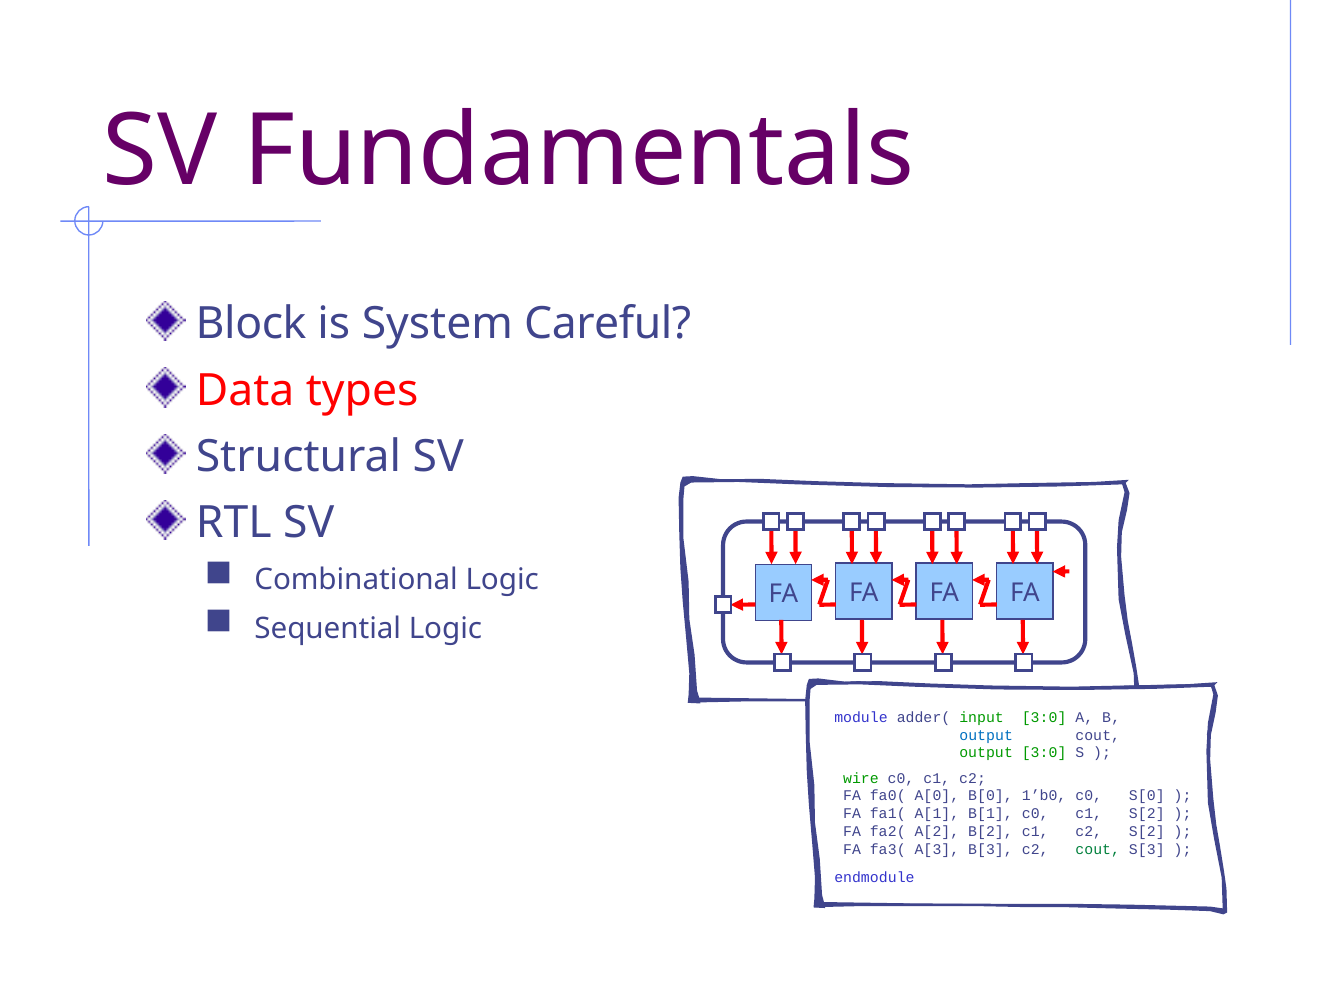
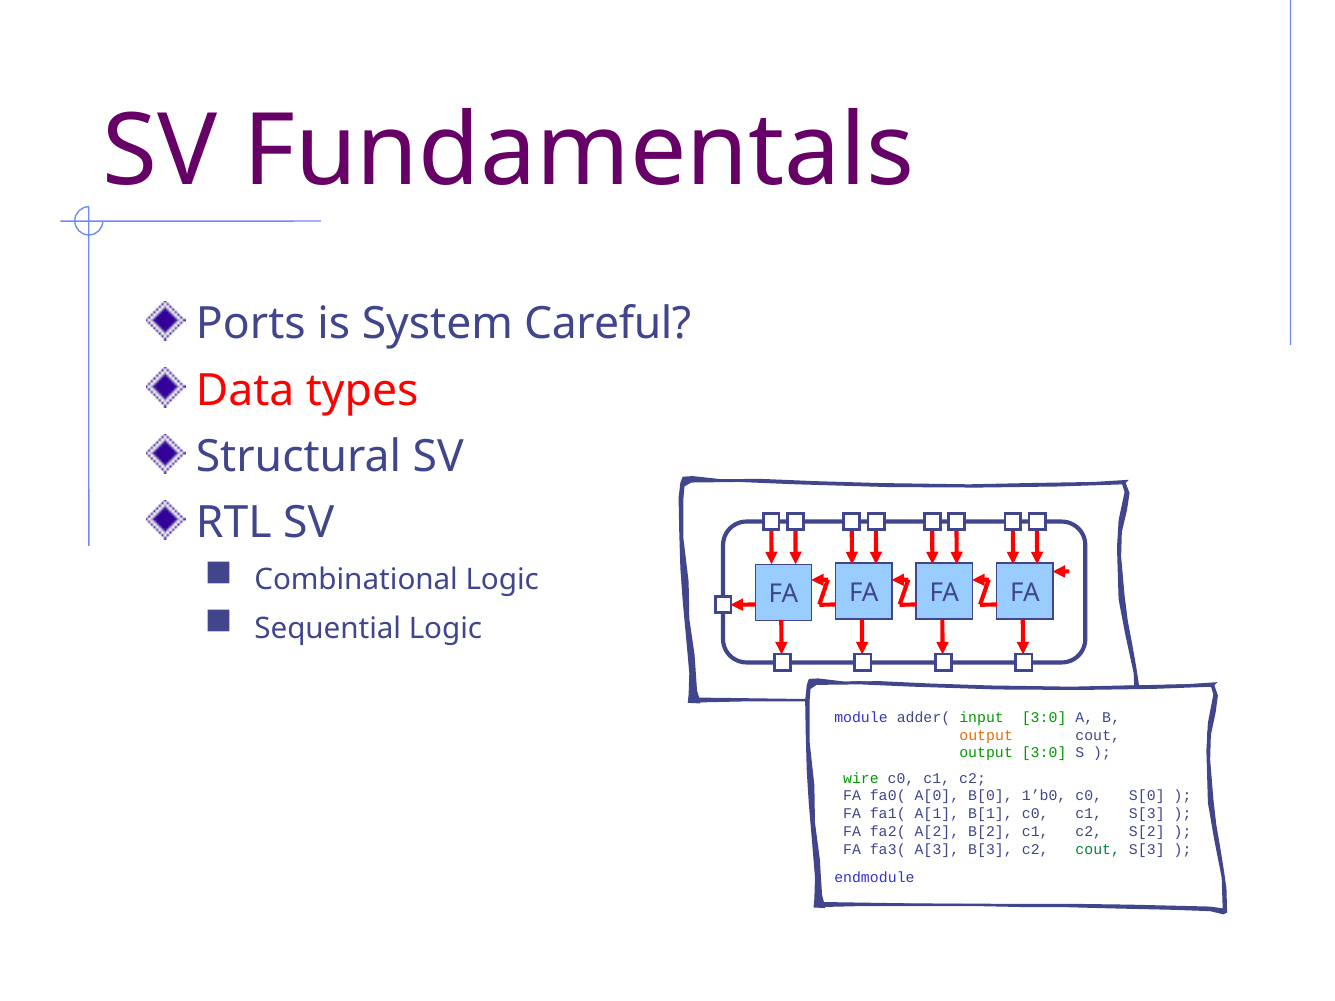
Block: Block -> Ports (251, 324)
output colour: blue -> orange (986, 736)
c1 S[2: S[2 -> S[3 (1147, 814)
